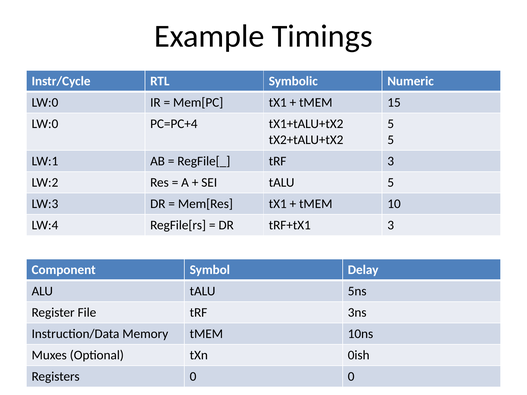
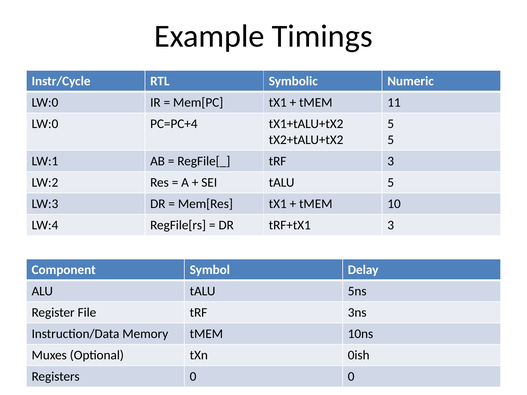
15: 15 -> 11 (394, 102)
